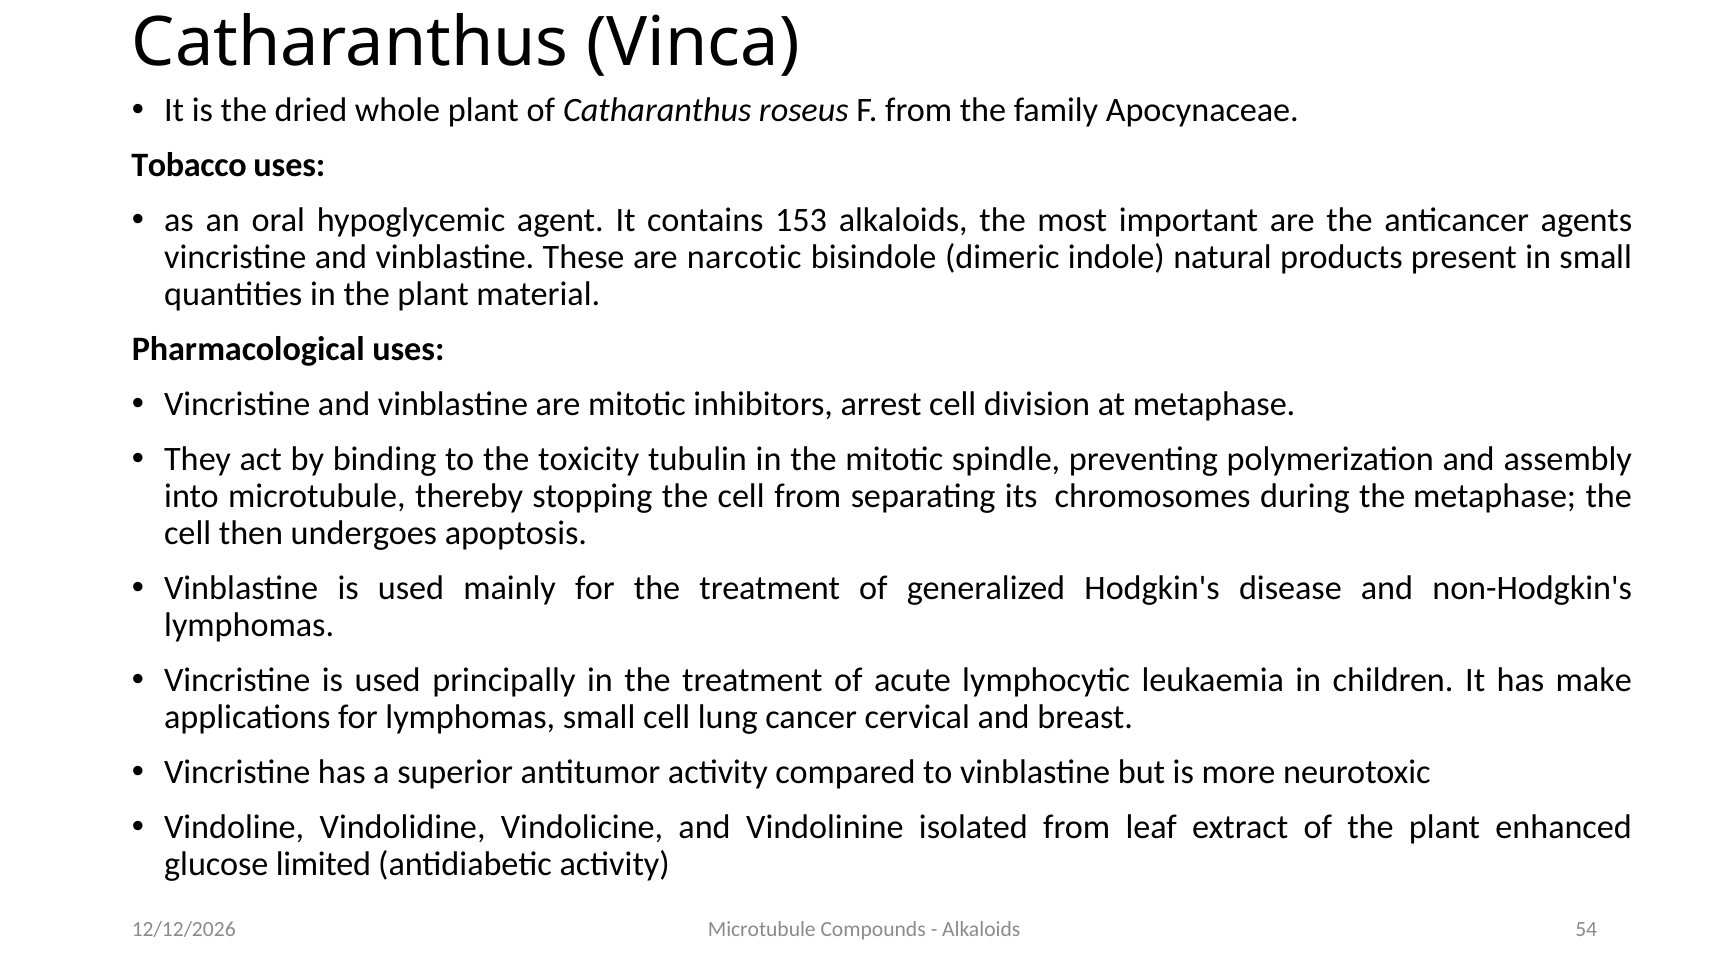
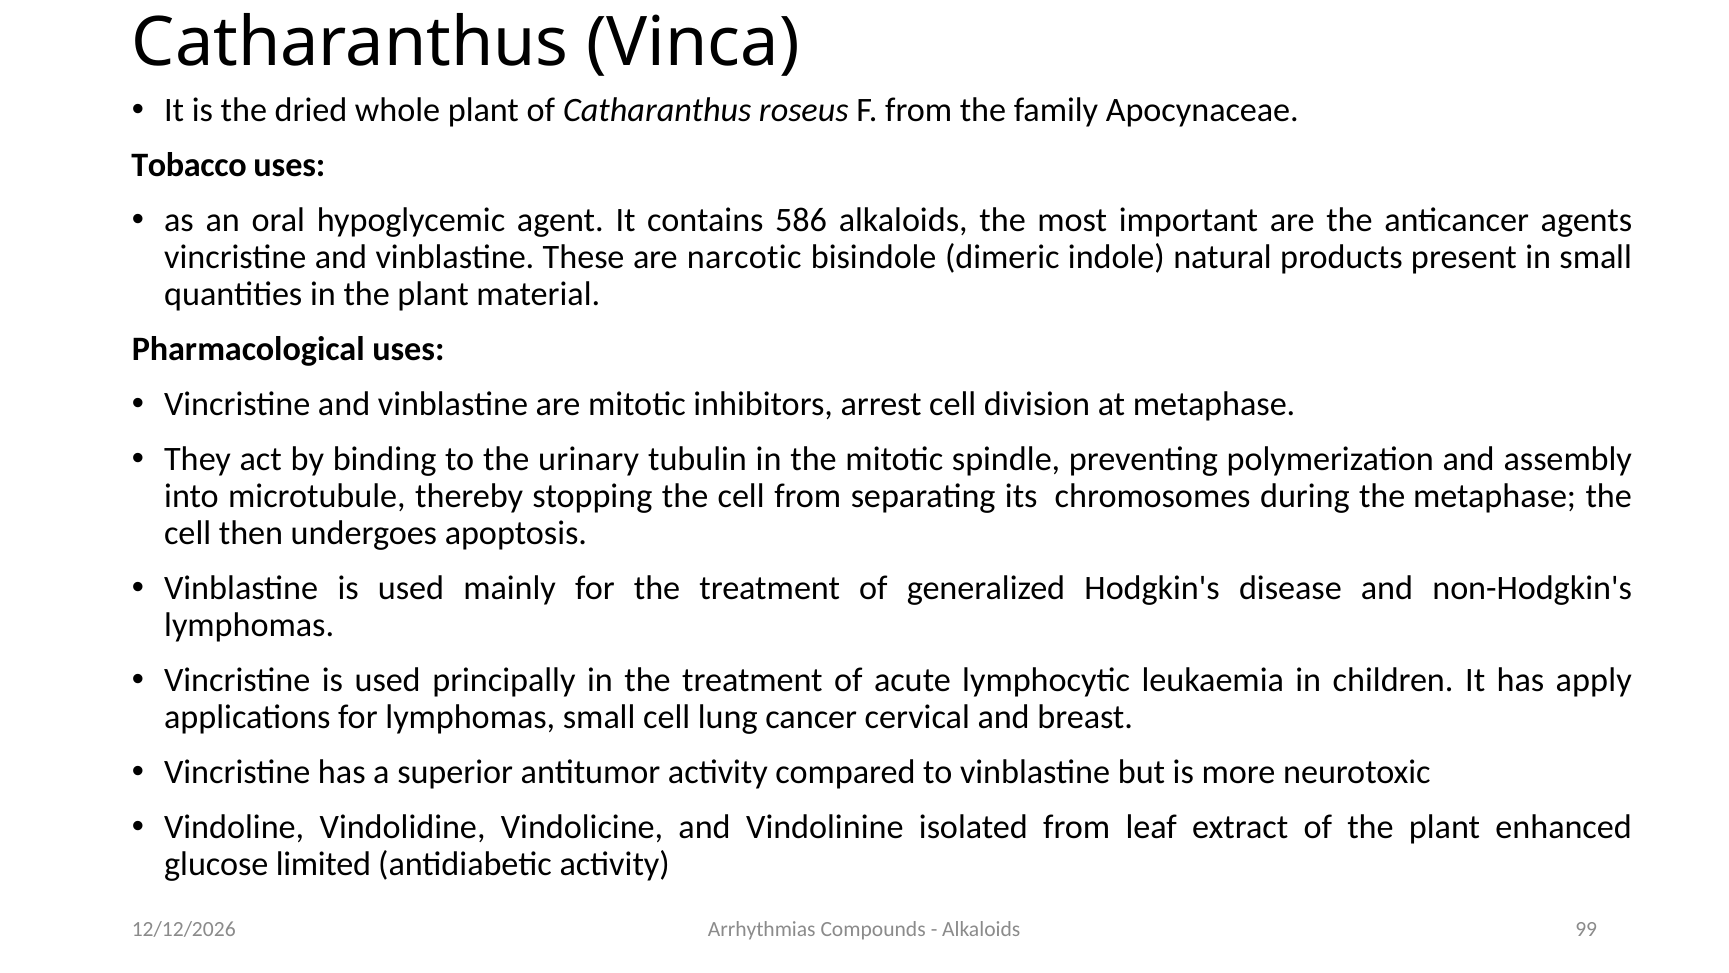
153: 153 -> 586 (801, 221)
toxicity: toxicity -> urinary (589, 459)
make: make -> apply (1594, 680)
Microtubule: Microtubule -> Arrhythmias (762, 929)
54: 54 -> 99 (1586, 929)
